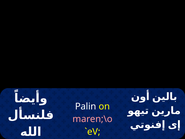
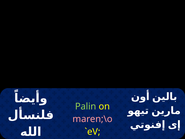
Palin colour: white -> light green (86, 106)
